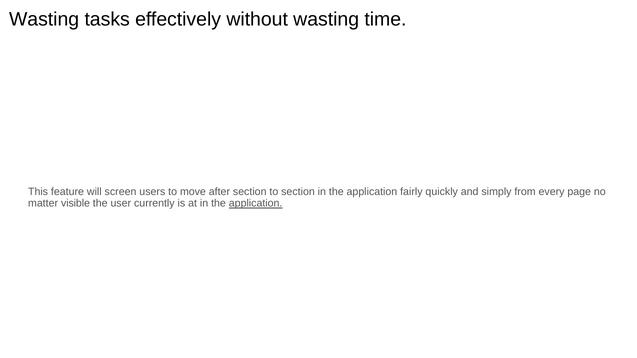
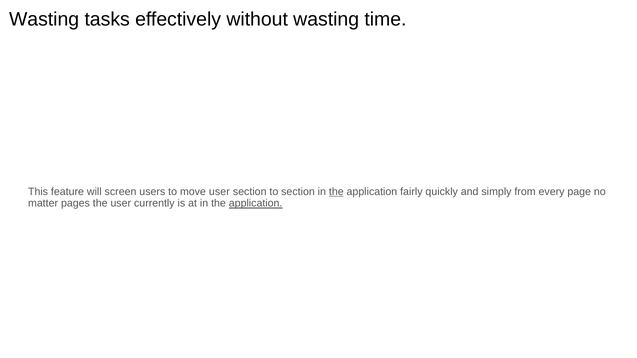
move after: after -> user (219, 192)
the underline: none -> present (336, 192)
visible: visible -> pages (75, 204)
